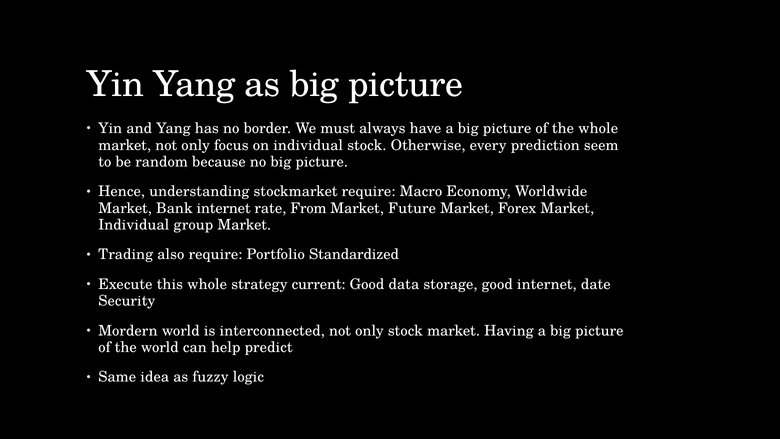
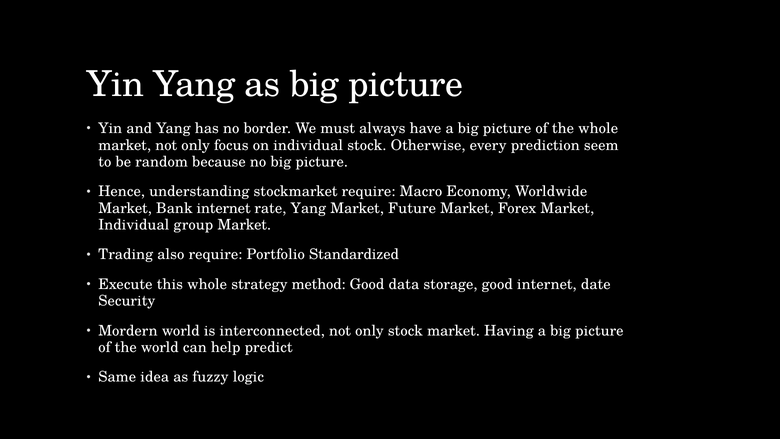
rate From: From -> Yang (308, 208)
current: current -> method (319, 284)
